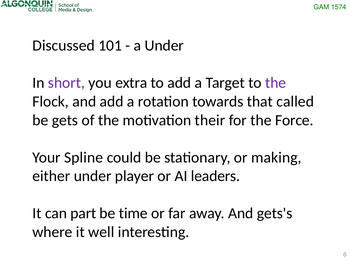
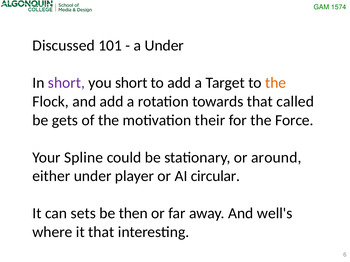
you extra: extra -> short (131, 83)
the colour: purple -> orange (276, 83)
making: making -> around (276, 158)
leaders: leaders -> circular (215, 176)
part: part -> sets (83, 214)
time: time -> then (133, 214)
gets's: gets's -> well's (275, 214)
it well: well -> that (101, 232)
